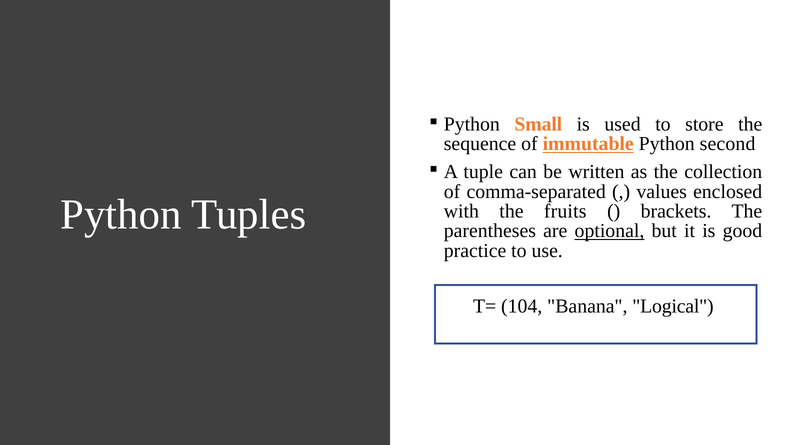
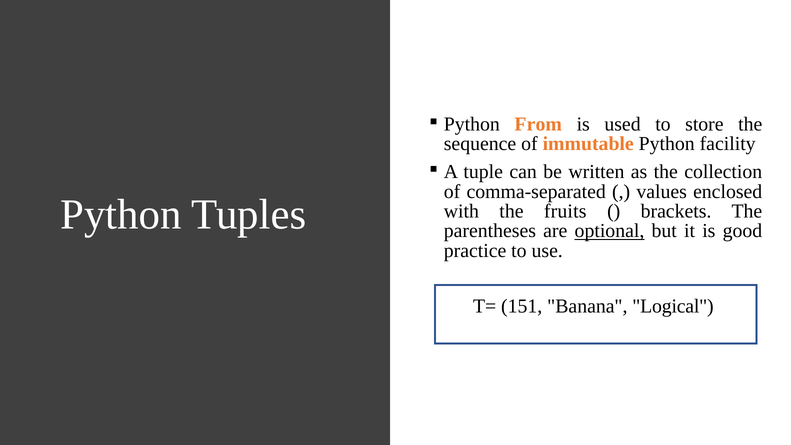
Small: Small -> From (538, 124)
immutable underline: present -> none (588, 144)
second: second -> facility (728, 144)
104: 104 -> 151 (522, 306)
